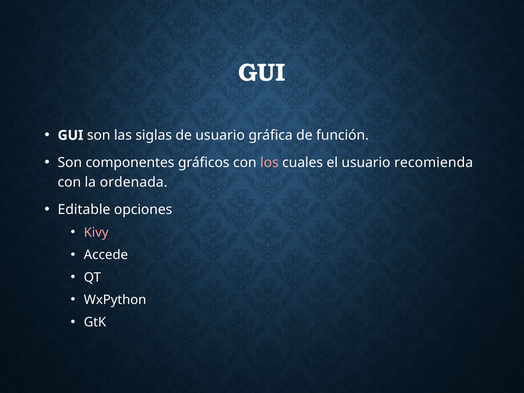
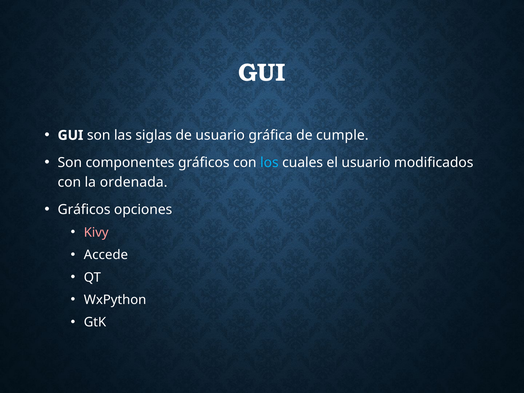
función: función -> cumple (342, 135)
los colour: pink -> light blue (269, 162)
recomienda: recomienda -> modificados (434, 162)
Editable: Editable -> Gráficos (84, 210)
